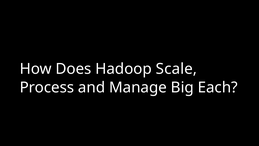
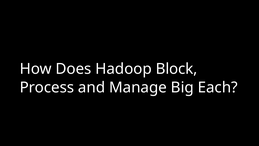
Scale: Scale -> Block (177, 69)
